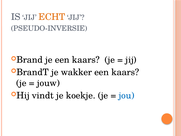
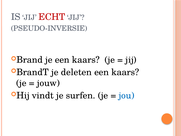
ECHT colour: orange -> red (52, 17)
wakker: wakker -> deleten (76, 72)
koekje: koekje -> surfen (81, 95)
